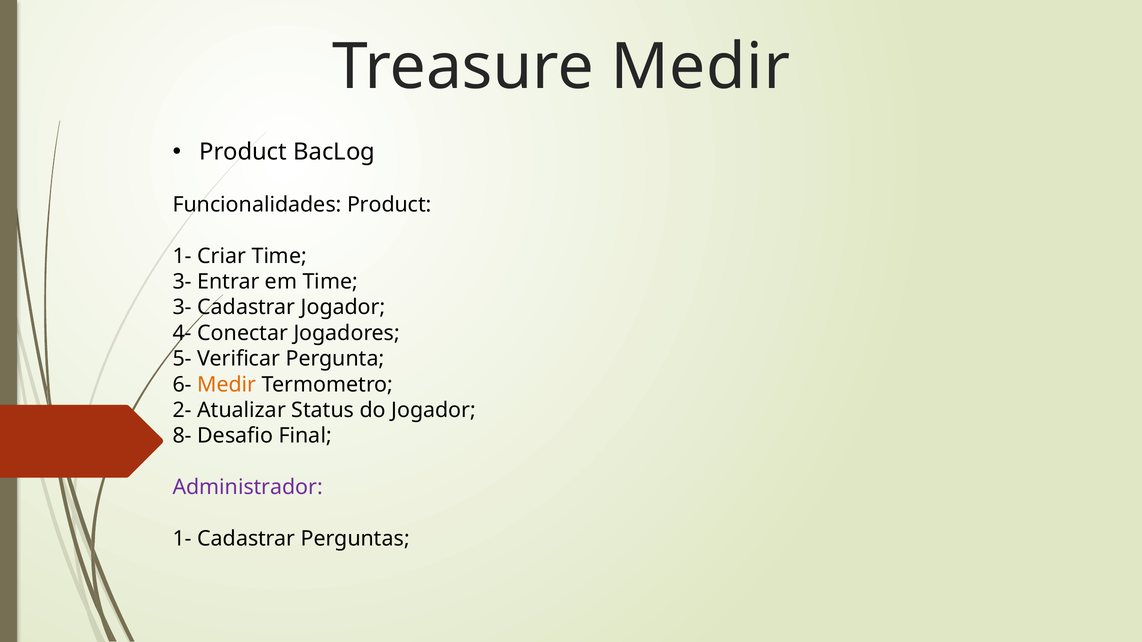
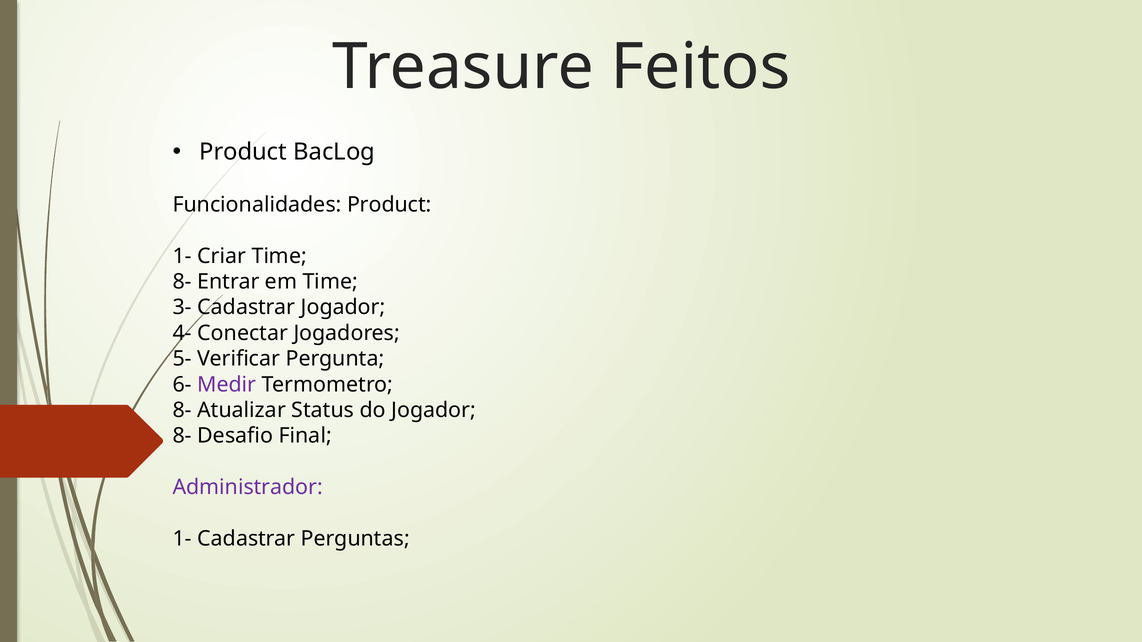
Treasure Medir: Medir -> Feitos (701, 67)
3-: 3- -> 8- (182, 282)
Medir colour: orange -> purple (227, 385)
2-: 2- -> 8- (182, 410)
